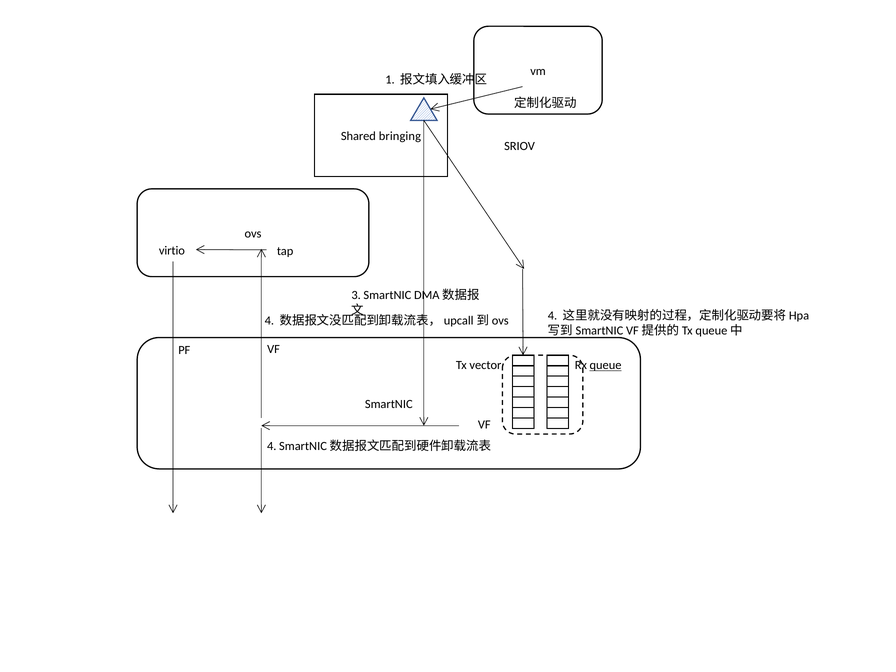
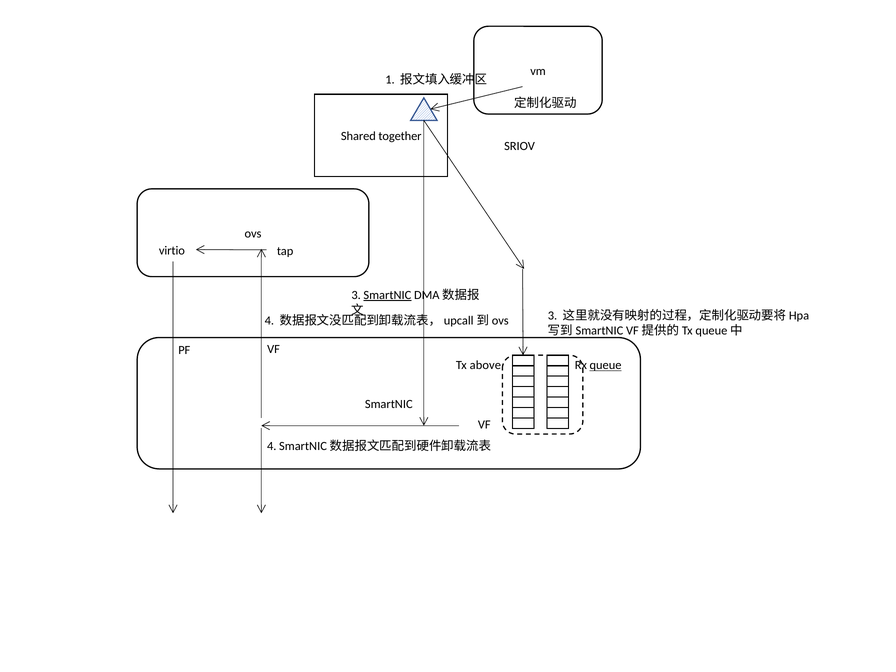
bringing: bringing -> together (400, 136)
SmartNIC underline: none -> present (387, 295)
4: 4 -> 3 (553, 316)
vector: vector -> above (485, 365)
